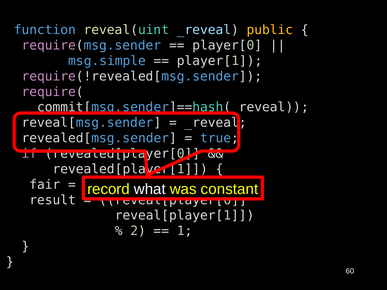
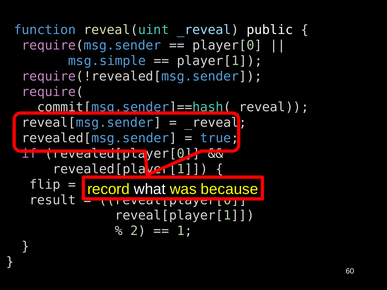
public colour: yellow -> white (270, 30)
fair: fair -> flip (45, 185)
constant: constant -> because (229, 189)
